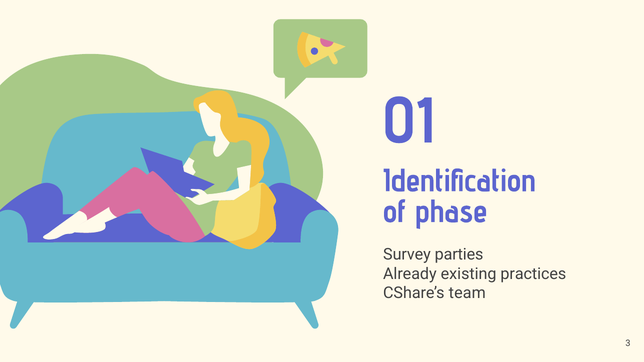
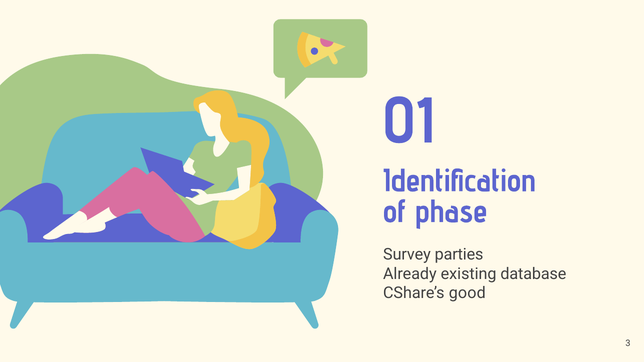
practices: practices -> database (533, 274)
team: team -> good (467, 293)
